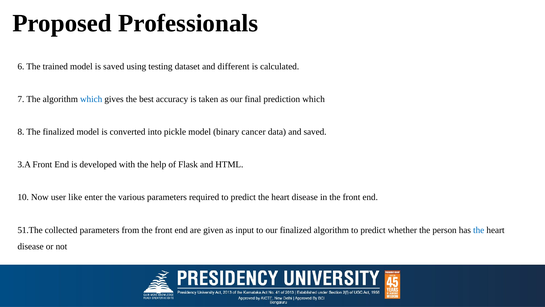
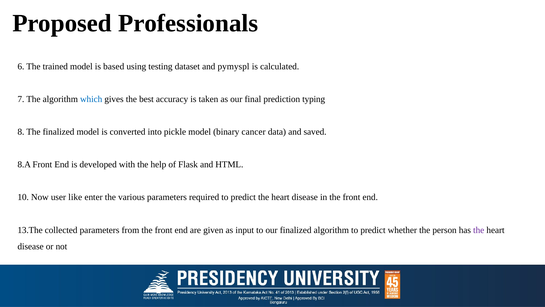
is saved: saved -> based (114, 66)
different: different -> pymyspl (234, 66)
prediction which: which -> typing (314, 99)
3.A: 3.A -> 8.A (24, 164)
51.The: 51.The -> 13.The (30, 230)
the colour: blue -> purple (479, 230)
